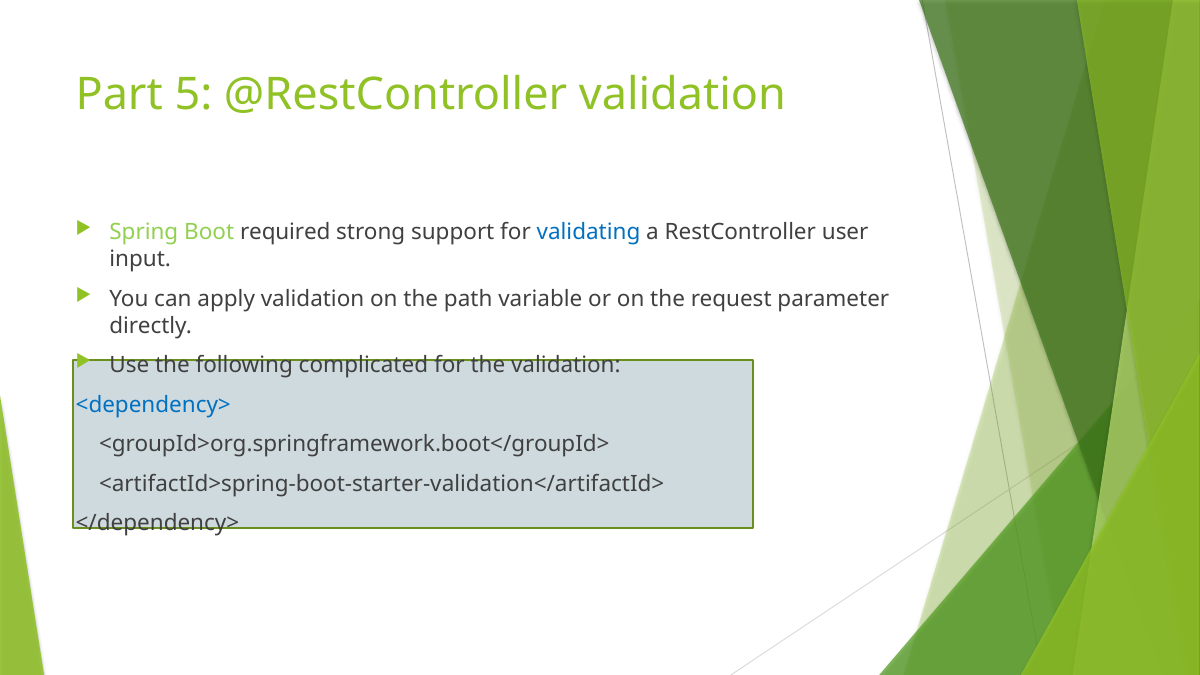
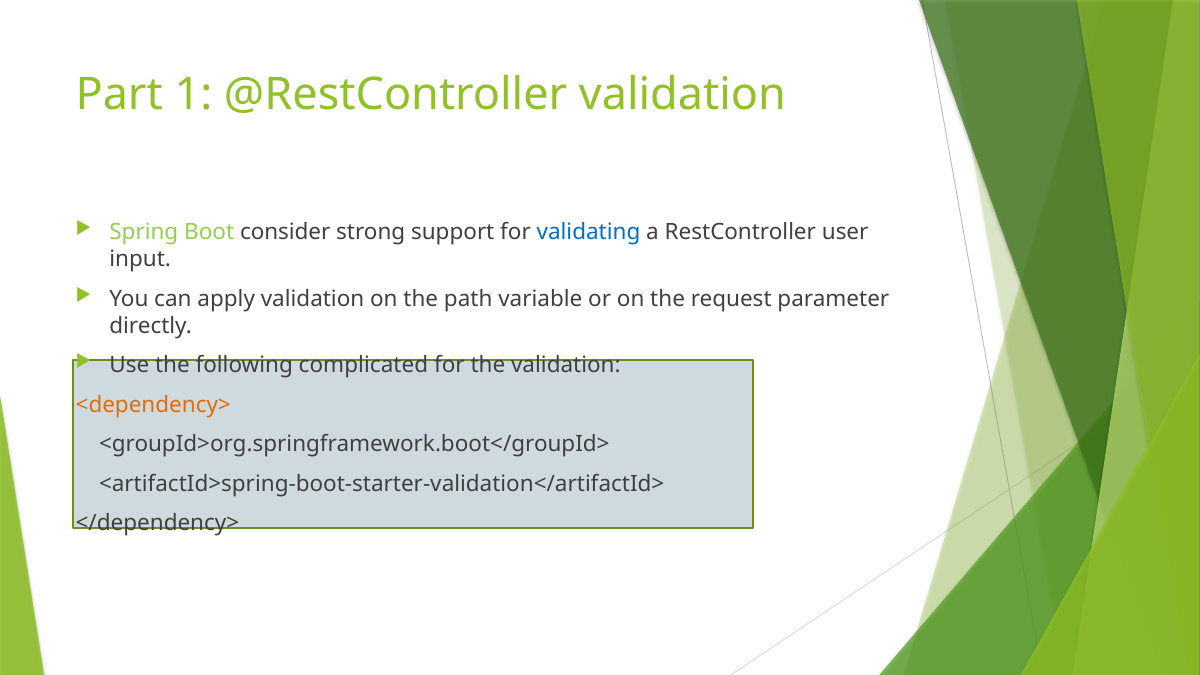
5: 5 -> 1 (193, 95)
required: required -> consider (285, 232)
<dependency> colour: blue -> orange (153, 405)
